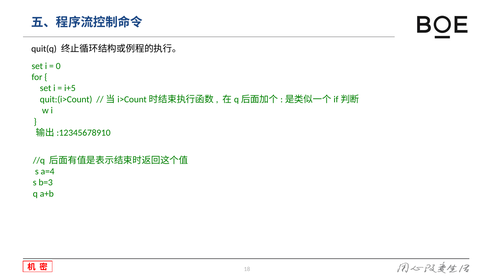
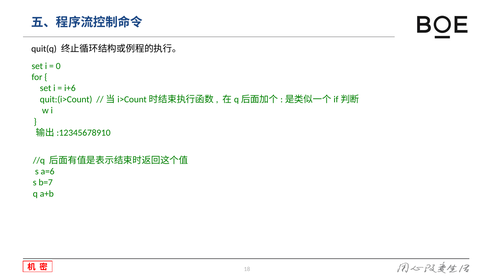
i+5: i+5 -> i+6 (70, 88)
a=4: a=4 -> a=6 (48, 171)
b=3: b=3 -> b=7 (46, 182)
